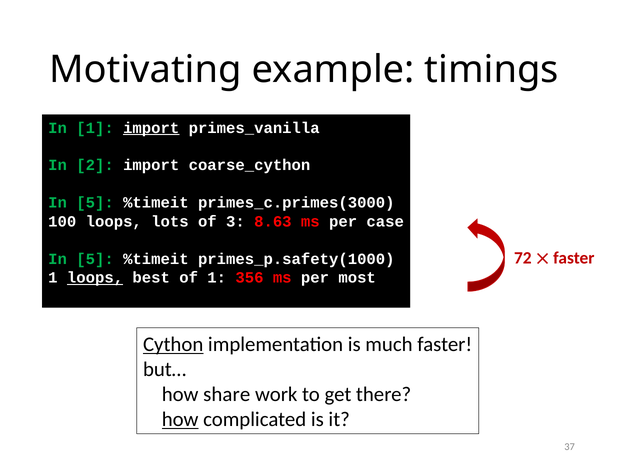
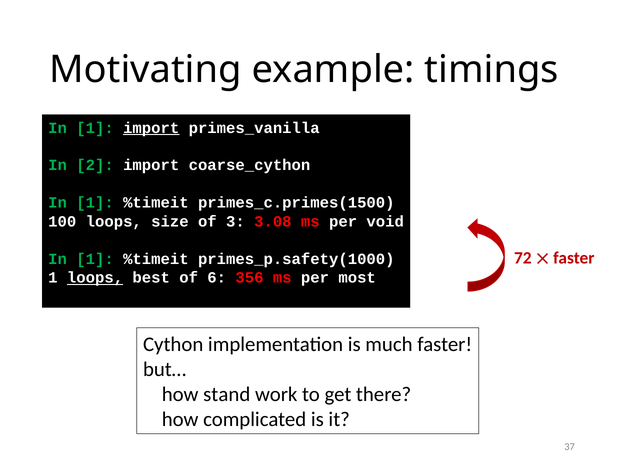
5: 5 -> 1 (95, 203)
primes_c.primes(3000: primes_c.primes(3000 -> primes_c.primes(1500 (296, 203)
lots: lots -> size (170, 222)
8.63: 8.63 -> 3.08 (273, 222)
case: case -> void (385, 222)
5: 5 -> 1 (95, 259)
of 1: 1 -> 6 (217, 278)
Cython underline: present -> none (173, 345)
share: share -> stand (227, 395)
how underline: present -> none (180, 419)
